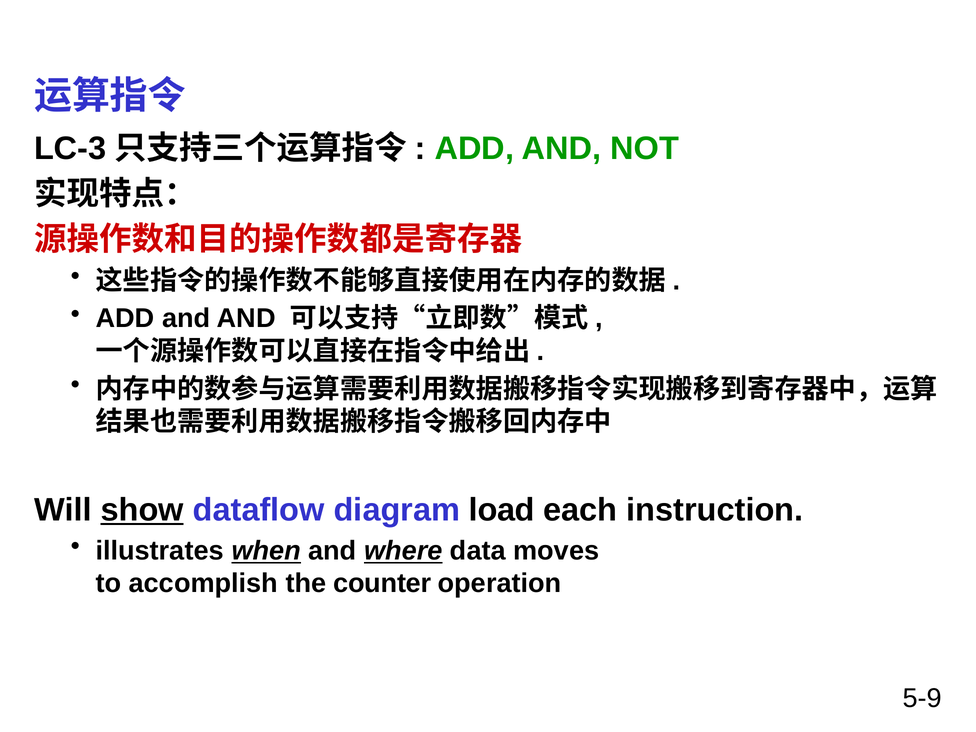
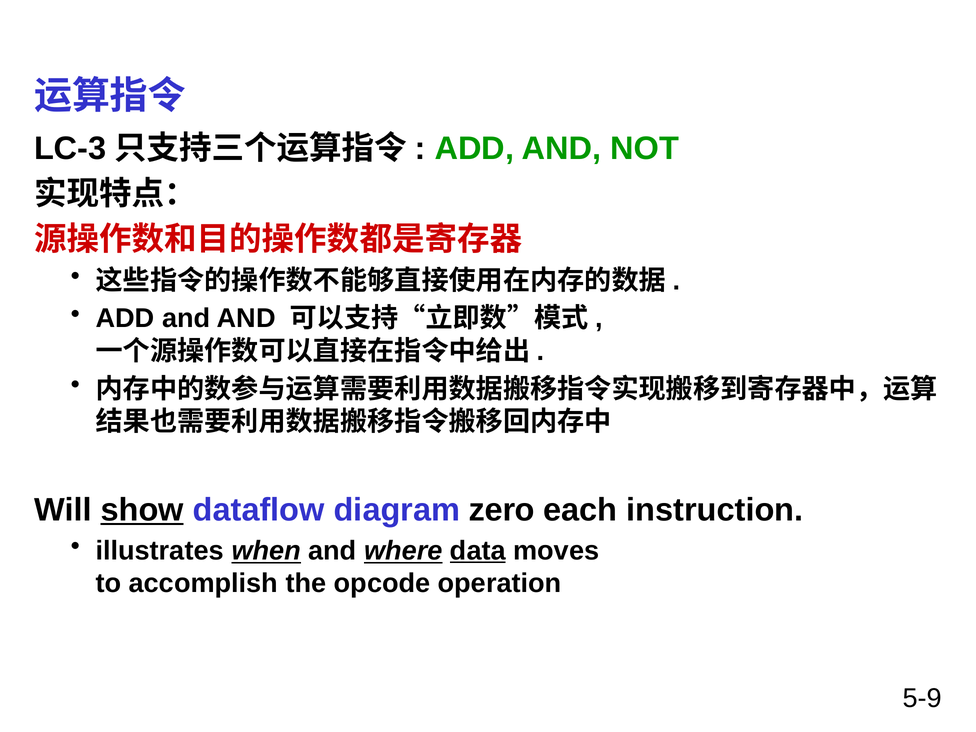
load: load -> zero (502, 510)
data underline: none -> present (478, 551)
counter: counter -> opcode (382, 583)
